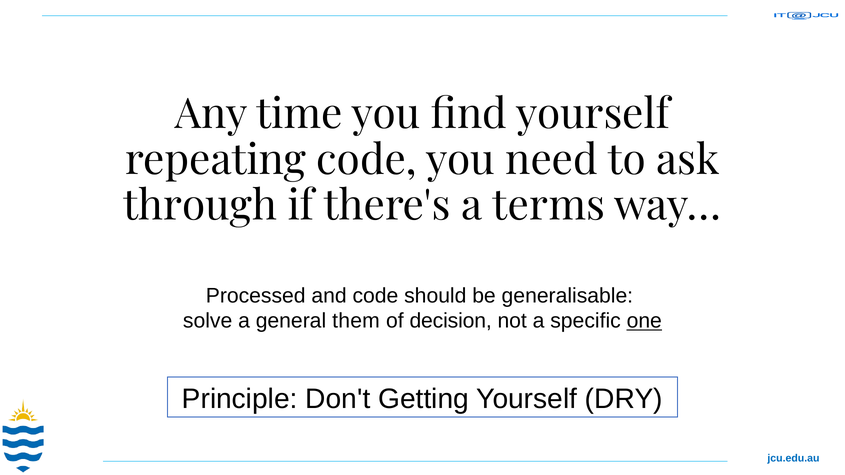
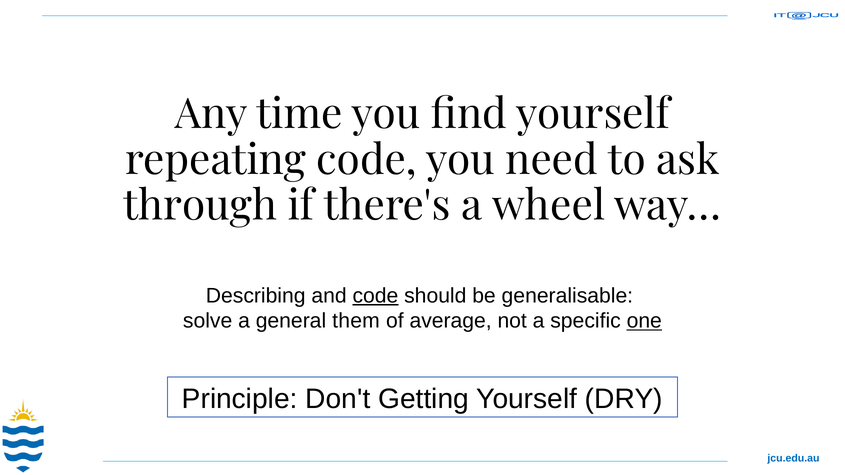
terms: terms -> wheel (549, 206)
Processed: Processed -> Describing (256, 296)
code underline: none -> present (375, 296)
decision: decision -> average (451, 321)
